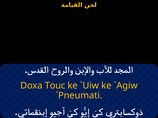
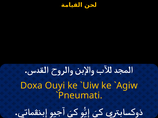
Touc: Touc -> Ouyi (55, 86)
